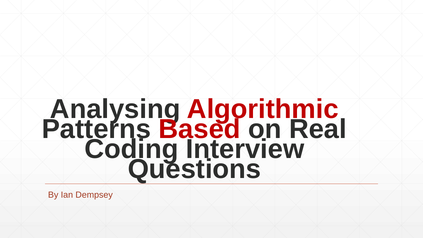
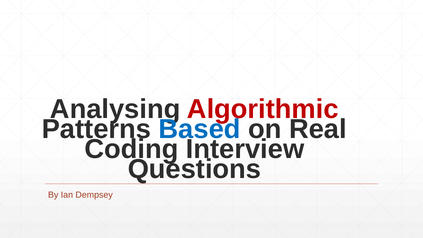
Based colour: red -> blue (200, 129)
